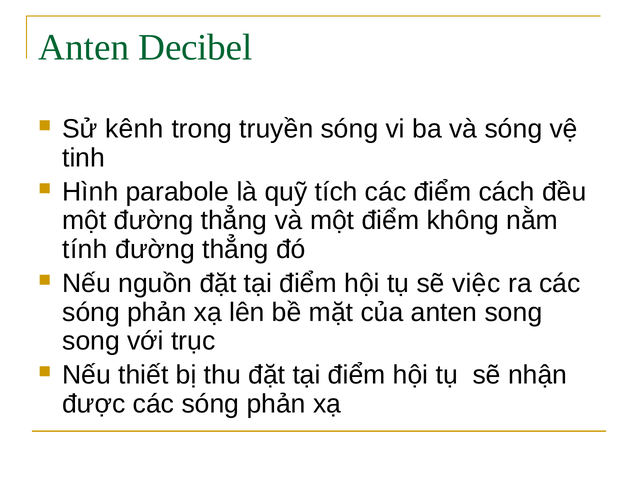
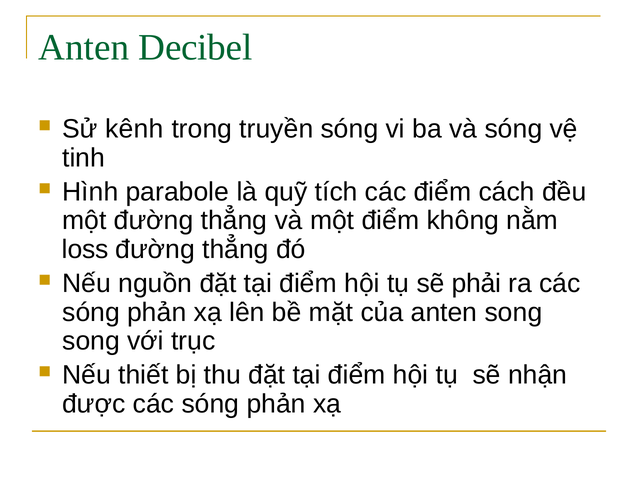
tính: tính -> loss (85, 249)
việc: việc -> phải (477, 283)
